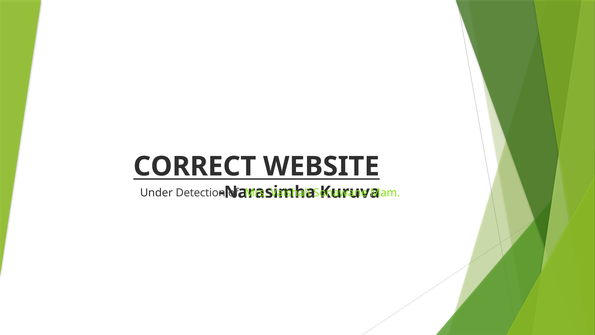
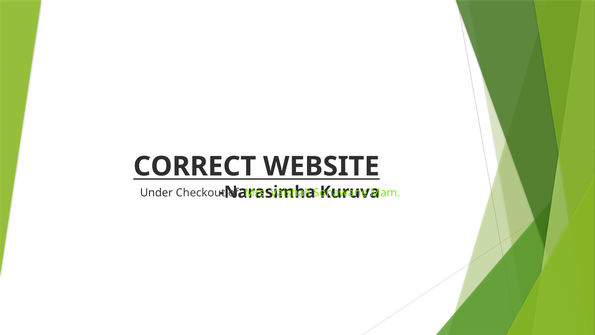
Detection: Detection -> Checkout (200, 193)
